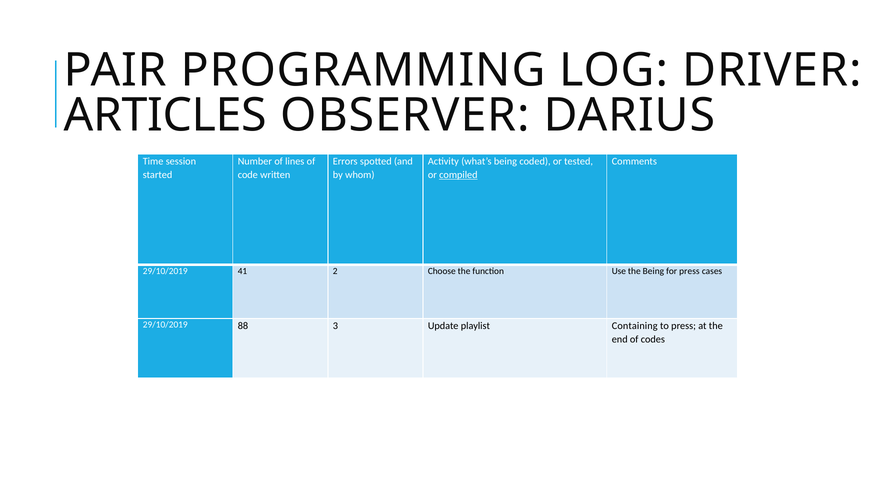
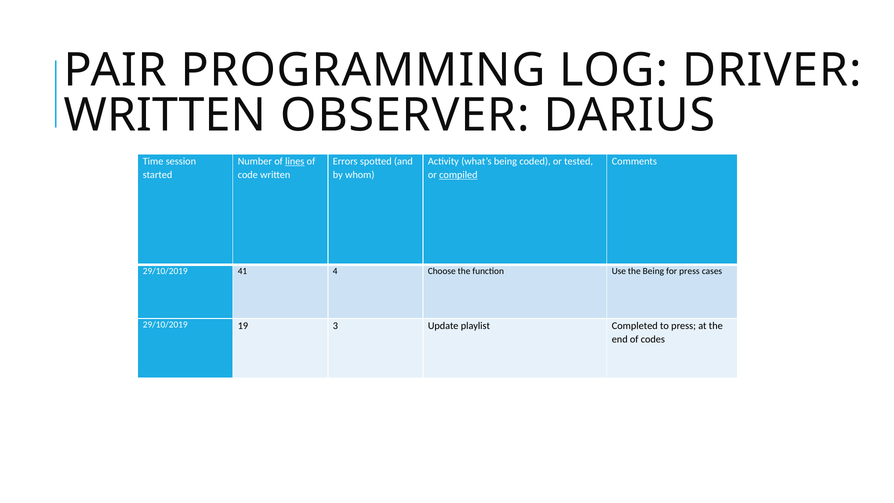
ARTICLES: ARTICLES -> WRITTEN (165, 115)
lines underline: none -> present (295, 161)
2: 2 -> 4 (335, 271)
88: 88 -> 19 (243, 326)
Containing: Containing -> Completed (635, 326)
